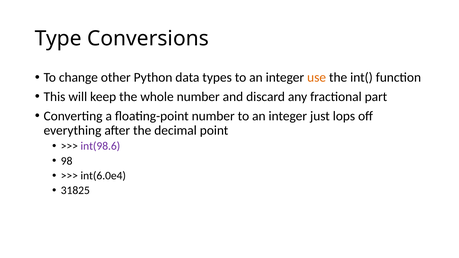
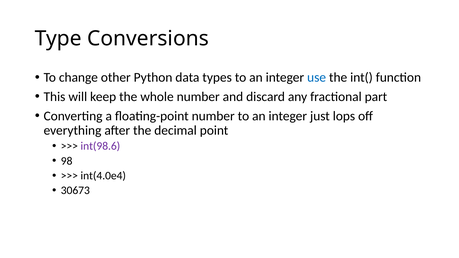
use colour: orange -> blue (317, 78)
int(6.0e4: int(6.0e4 -> int(4.0e4 (103, 176)
31825: 31825 -> 30673 (75, 191)
